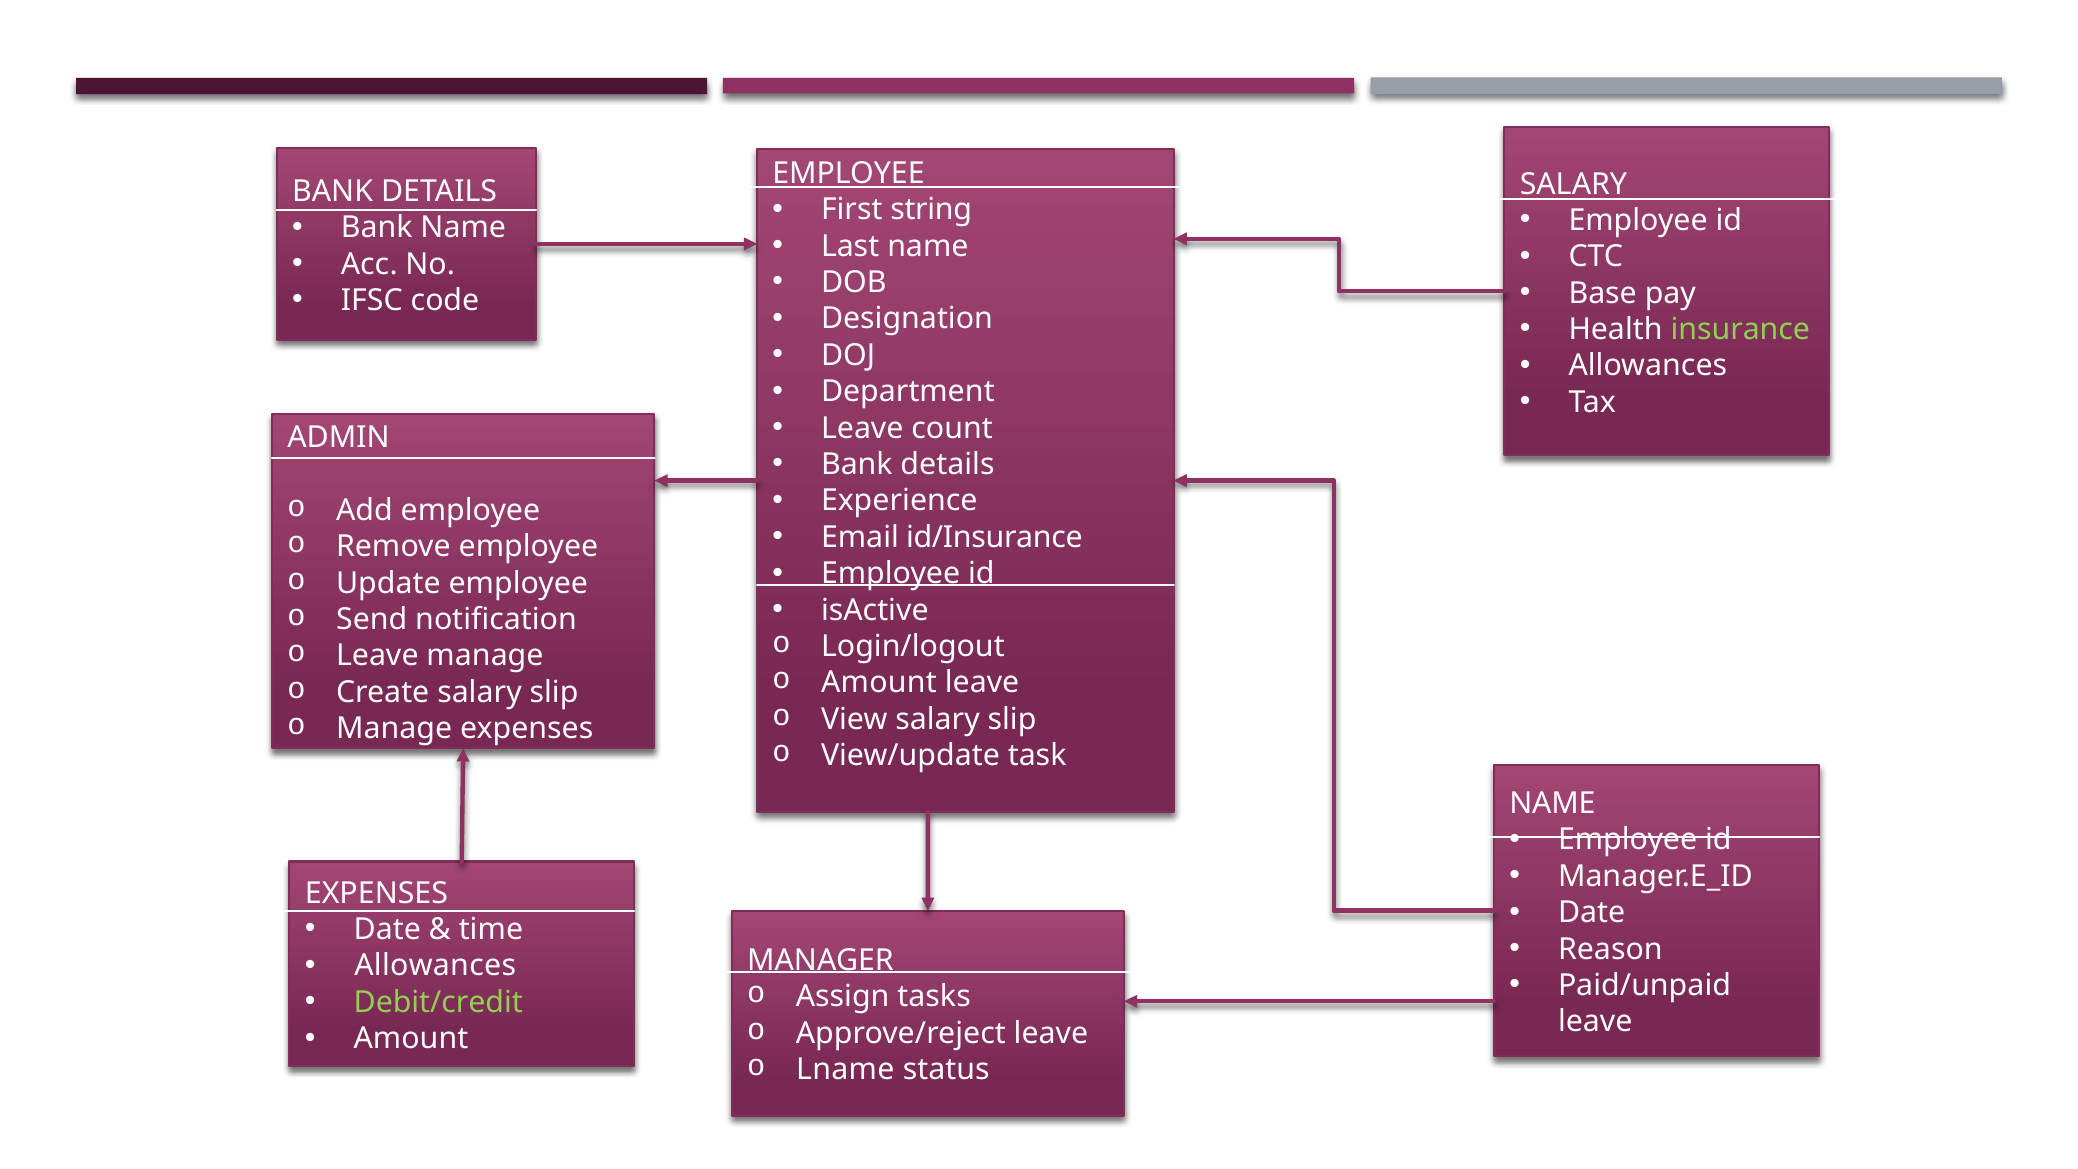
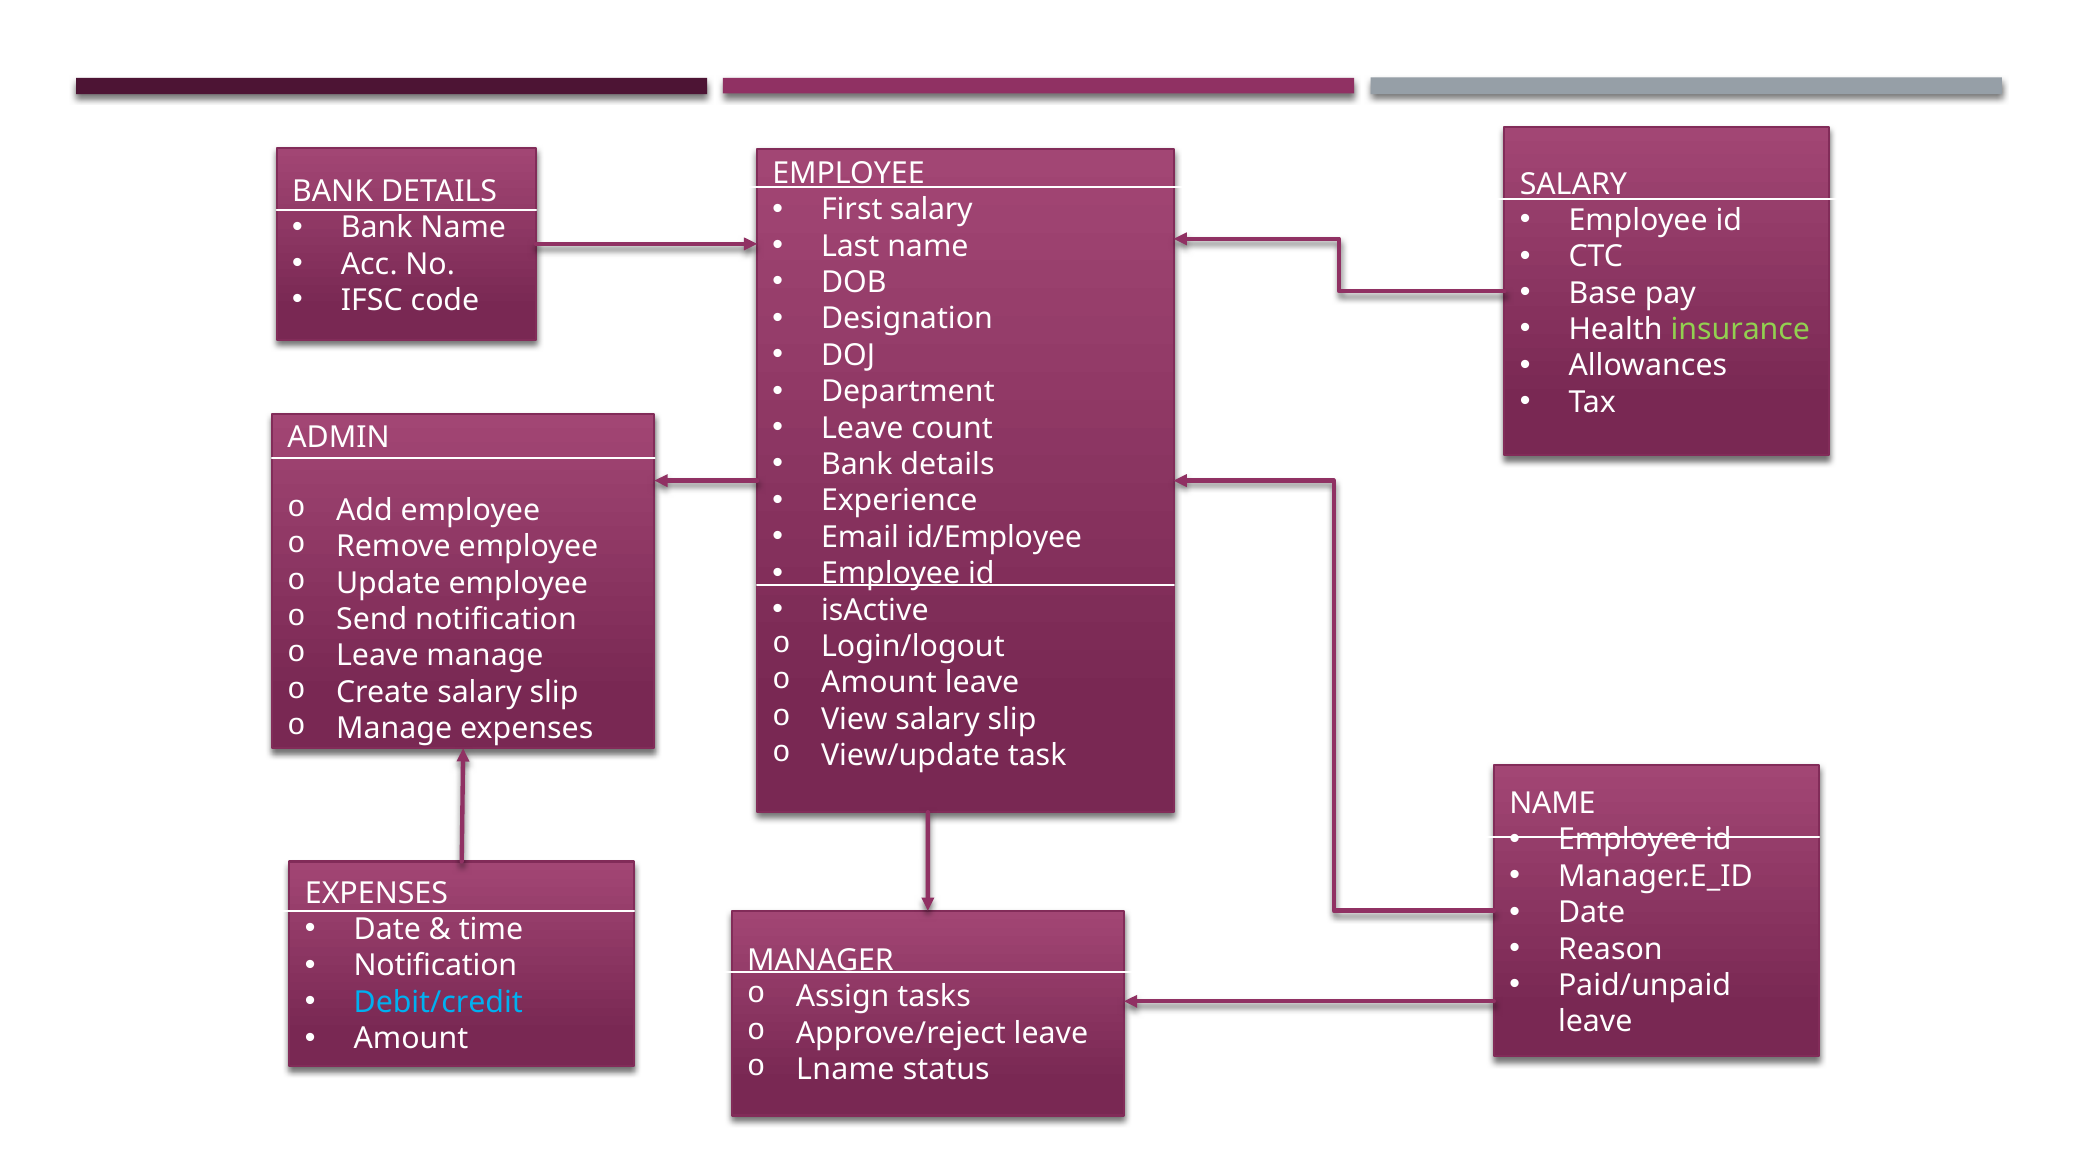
First string: string -> salary (931, 210)
id/Insurance: id/Insurance -> id/Employee (994, 537)
Allowances: Allowances -> Notification (435, 966)
Debit/credit colour: light green -> light blue (438, 1002)
